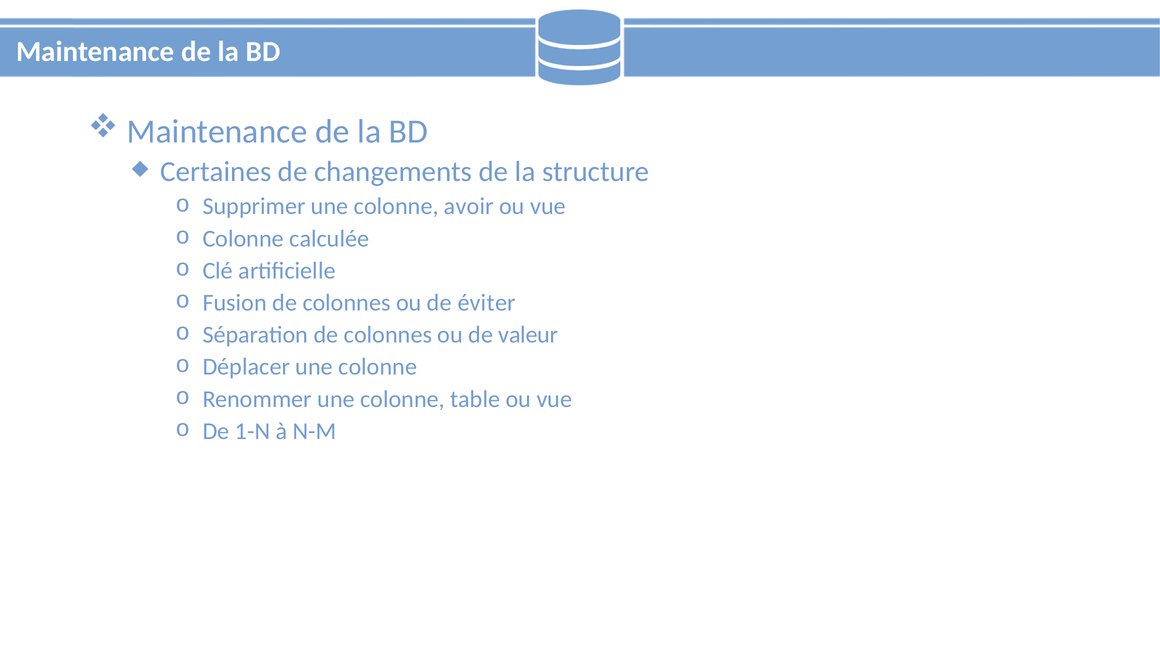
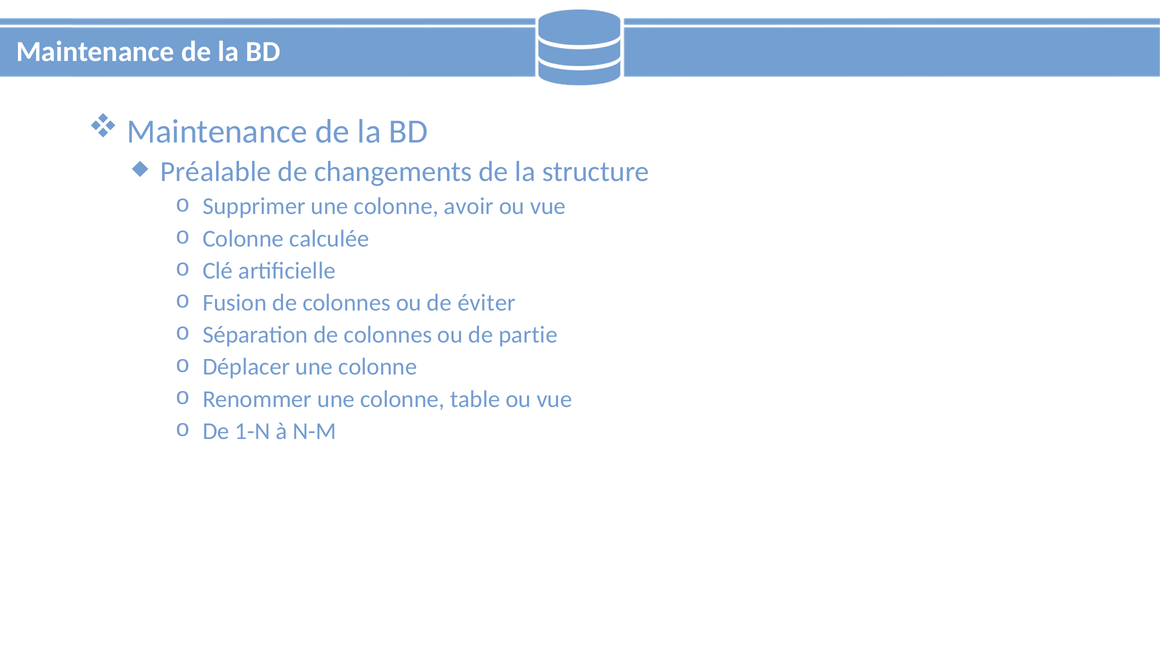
Certaines: Certaines -> Préalable (216, 172)
valeur: valeur -> partie (528, 335)
